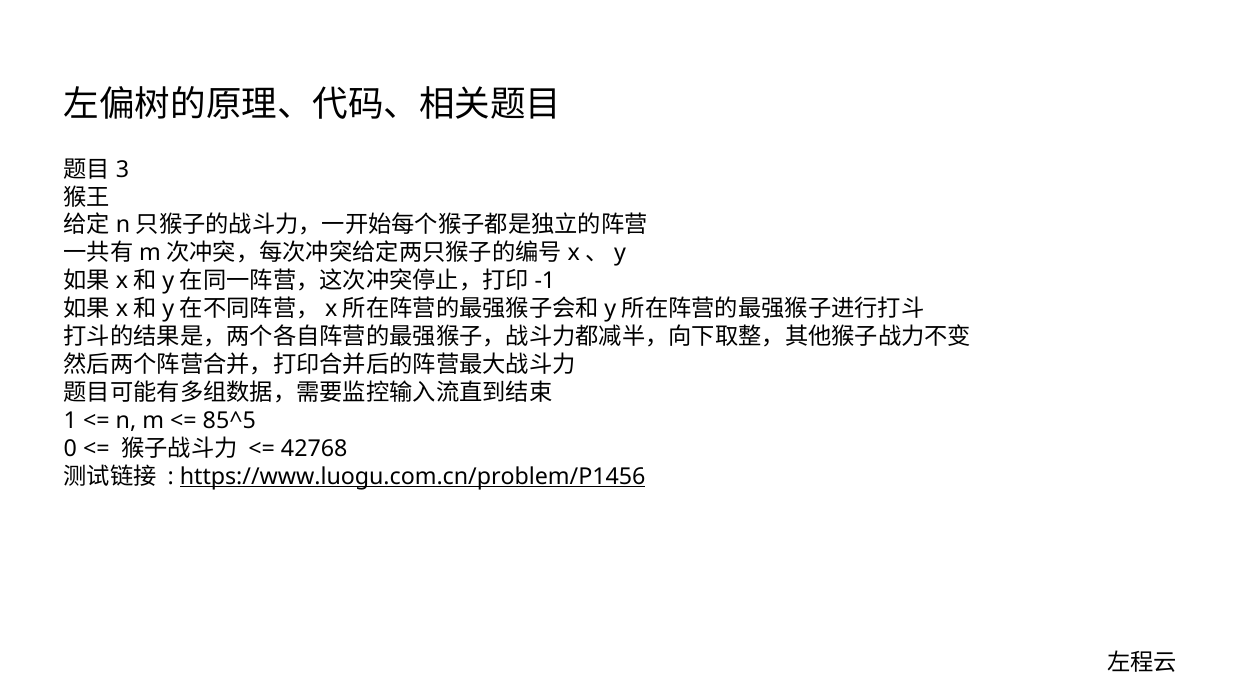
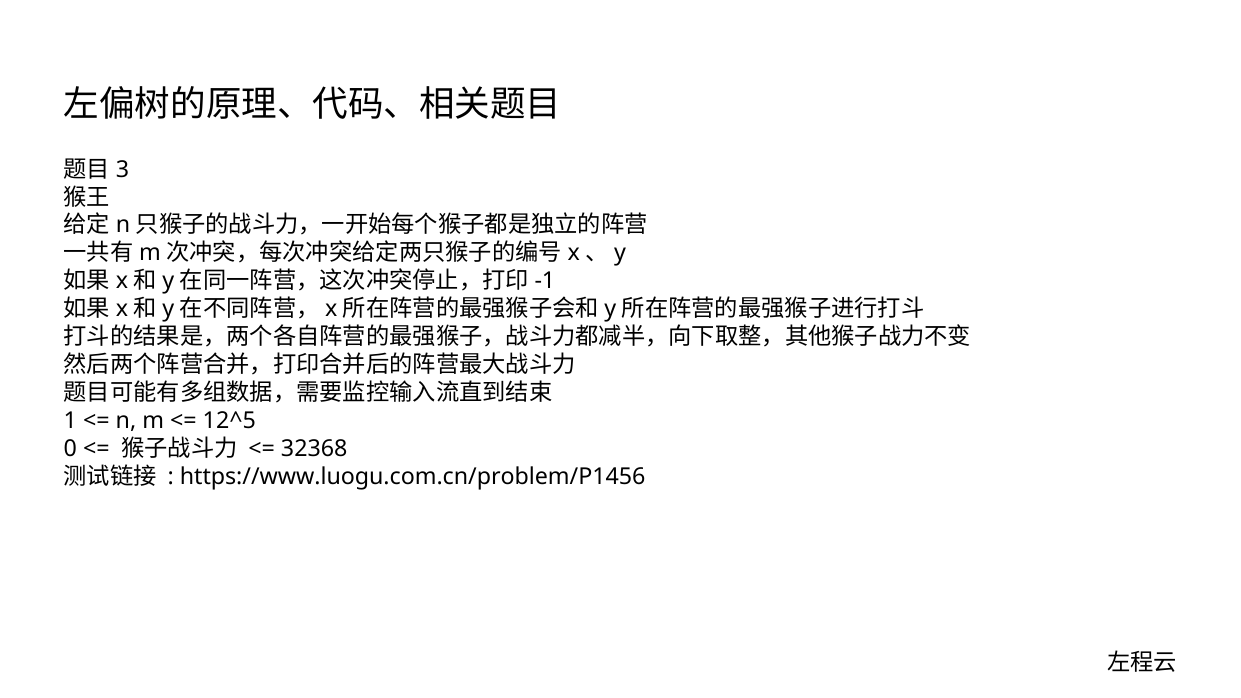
85^5: 85^5 -> 12^5 (229, 421)
42768: 42768 -> 32368 (314, 449)
https://www.luogu.com.cn/problem/P1456 underline: present -> none (413, 477)
